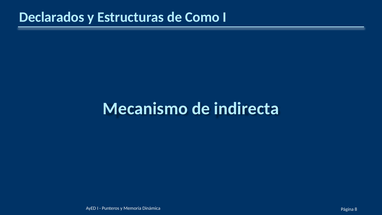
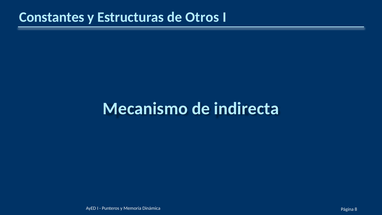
Declarados: Declarados -> Constantes (52, 17)
Como: Como -> Otros (202, 17)
